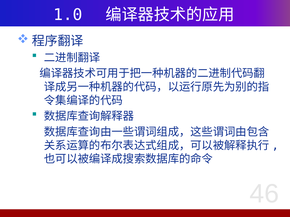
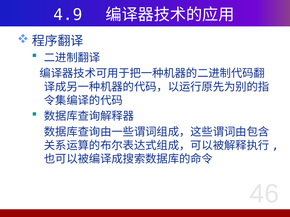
1.0: 1.0 -> 4.9 (68, 15)
